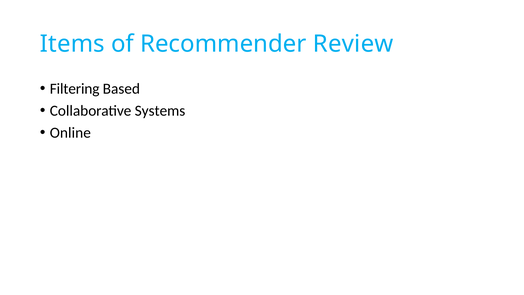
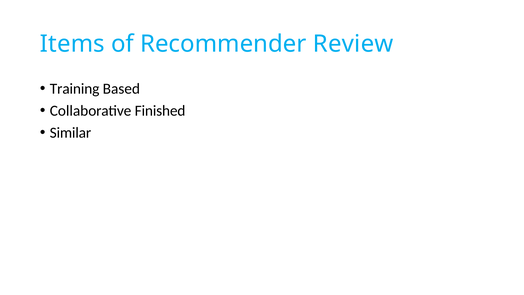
Filtering: Filtering -> Training (75, 89)
Systems: Systems -> Finished (160, 111)
Online: Online -> Similar (70, 133)
